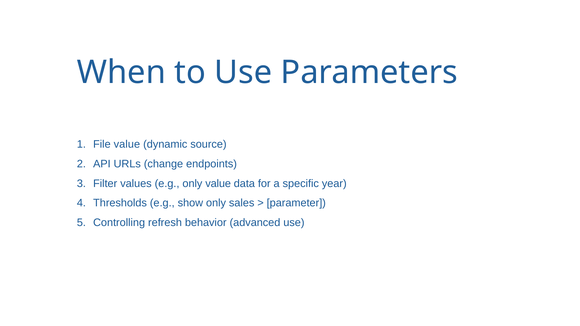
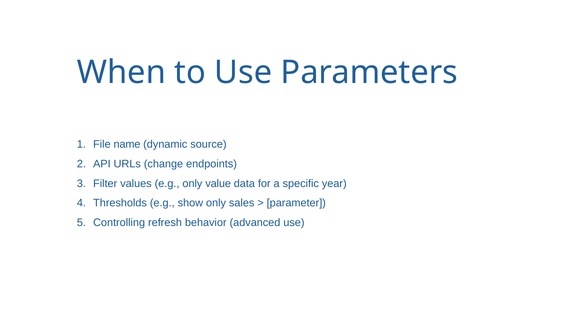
File value: value -> name (127, 144)
